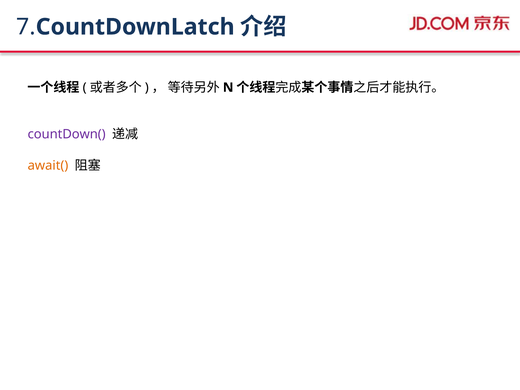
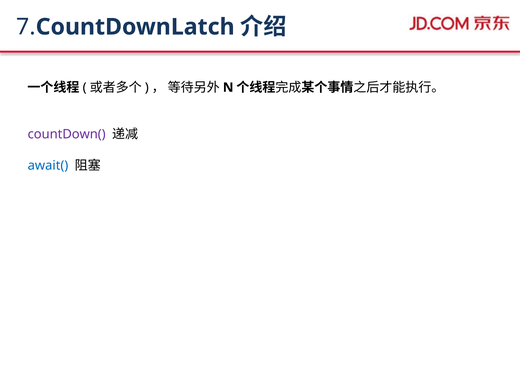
await( colour: orange -> blue (48, 165)
